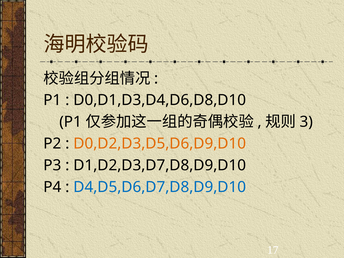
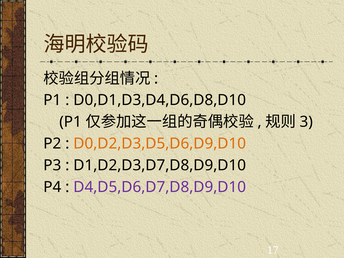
D4,D5,D6,D7,D8,D9,D10 colour: blue -> purple (160, 187)
